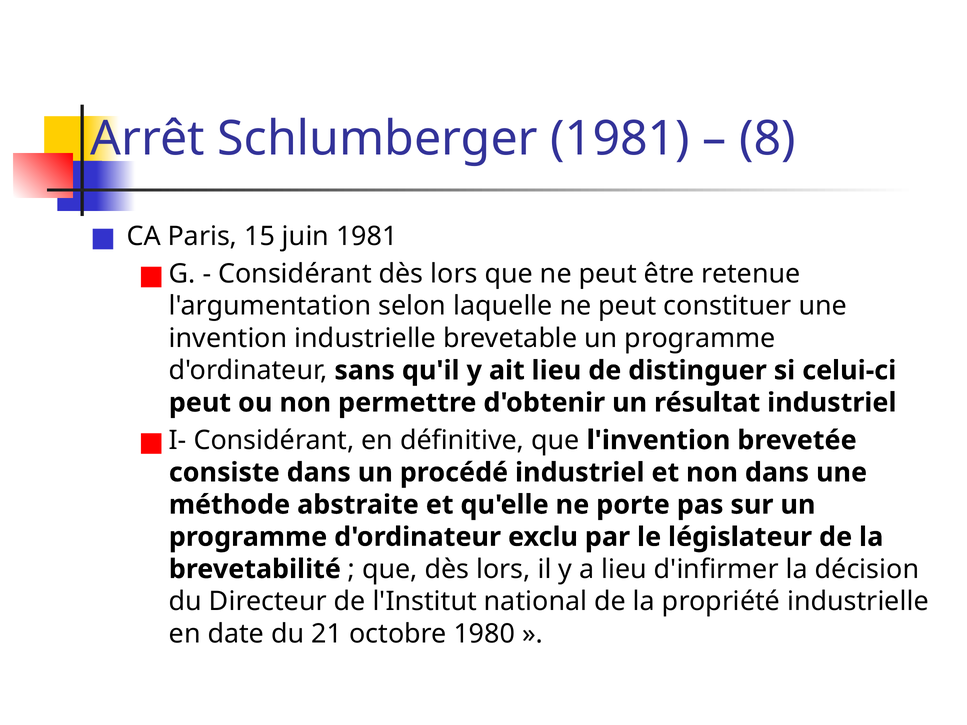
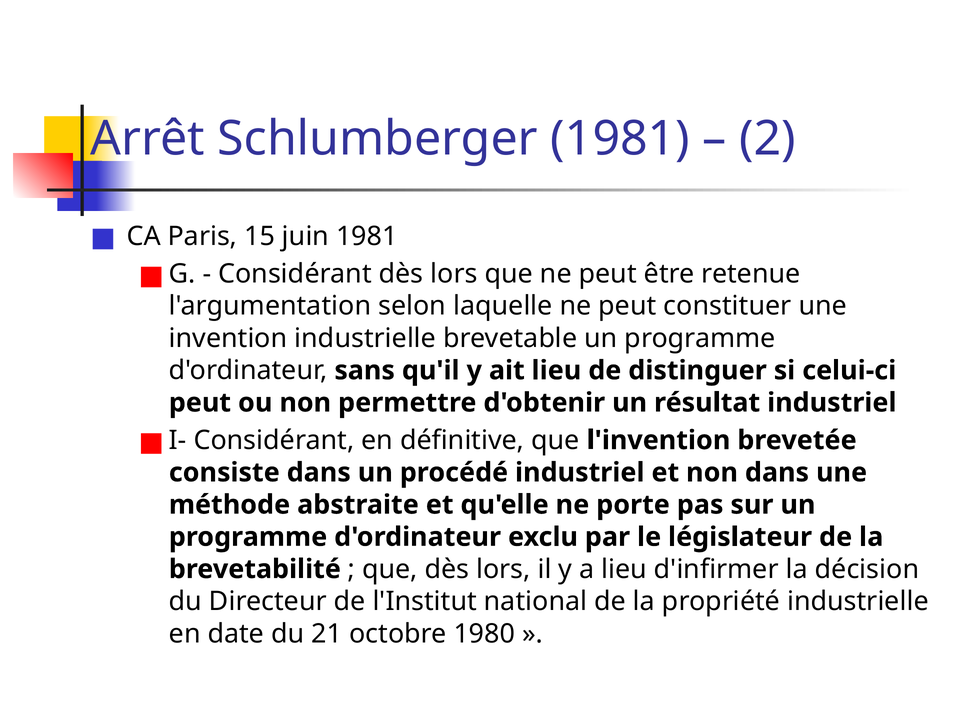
8: 8 -> 2 (767, 139)
